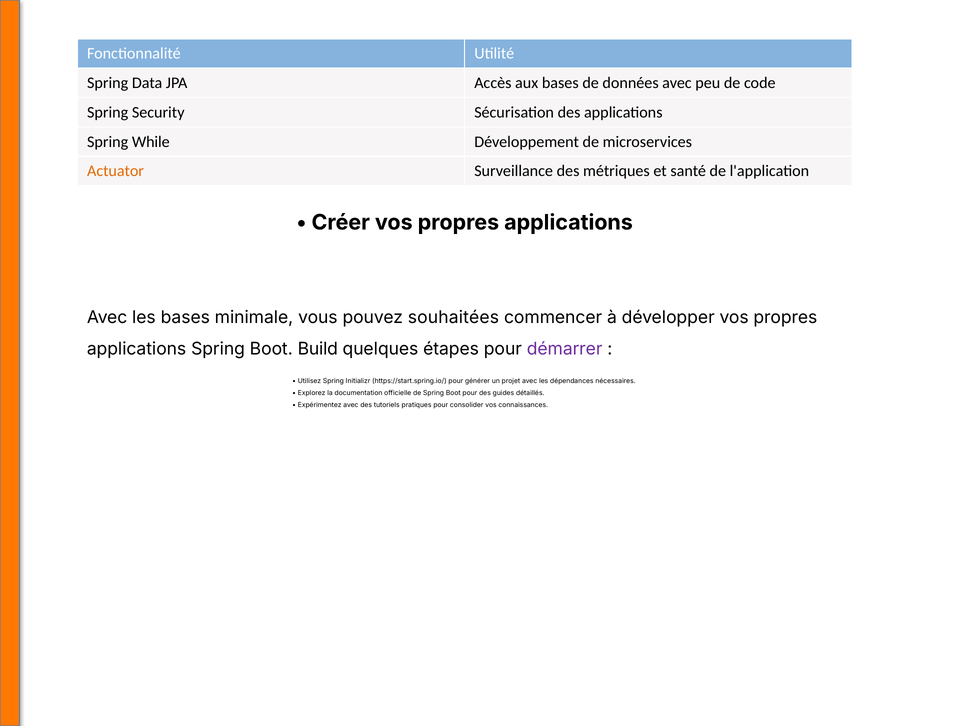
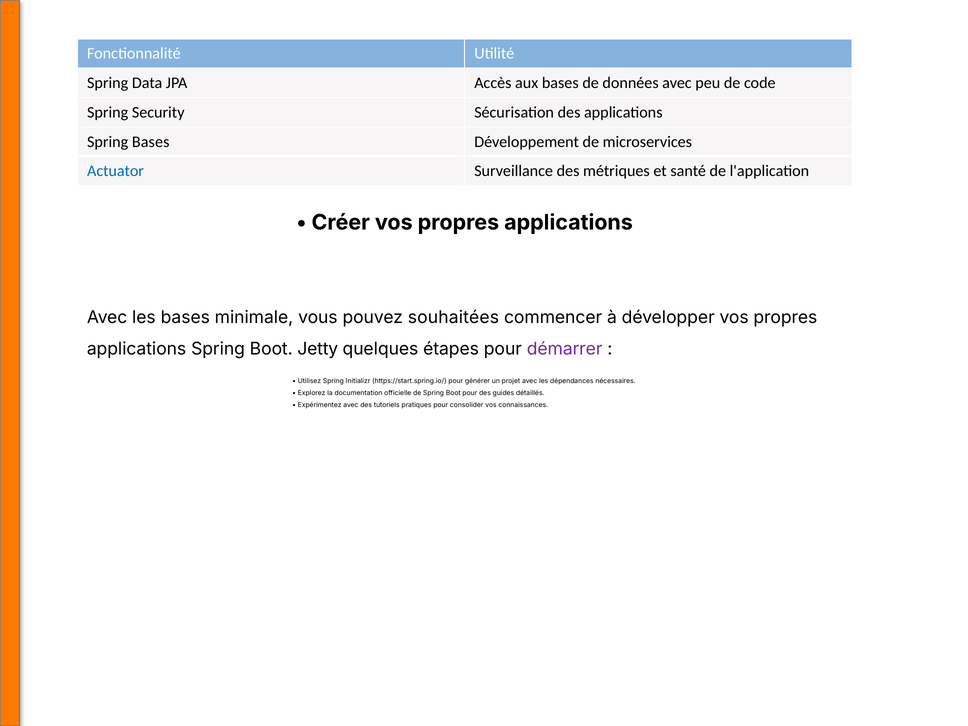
Spring While: While -> Bases (151, 142)
Actuator colour: orange -> blue (116, 171)
Build: Build -> Jetty (318, 349)
